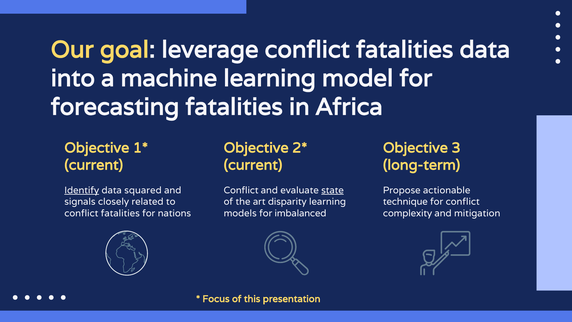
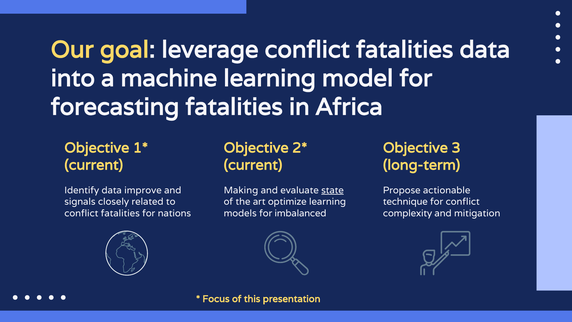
Identify underline: present -> none (82, 190)
squared: squared -> improve (143, 190)
Conflict: Conflict -> Making (241, 190)
disparity: disparity -> optimize (287, 202)
